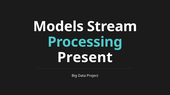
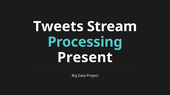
Models: Models -> Tweets (58, 27)
